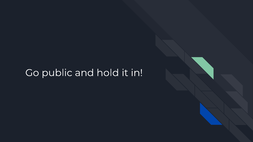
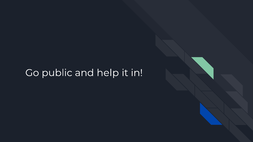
hold: hold -> help (108, 73)
